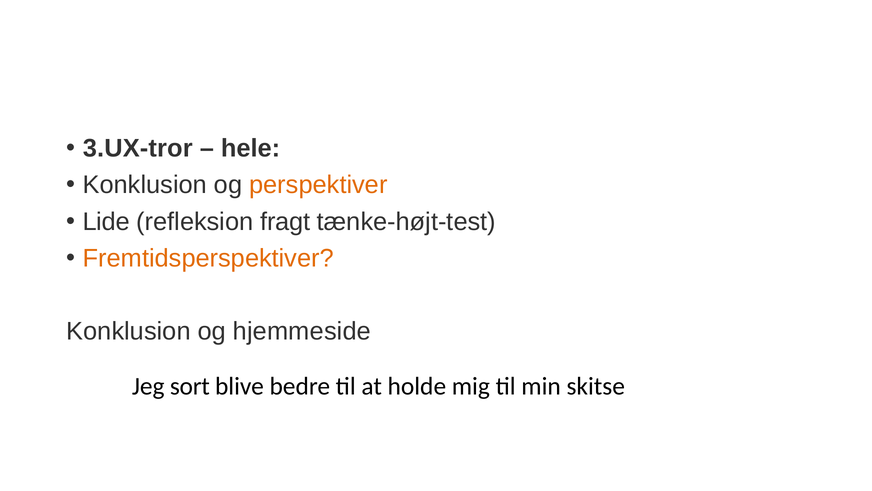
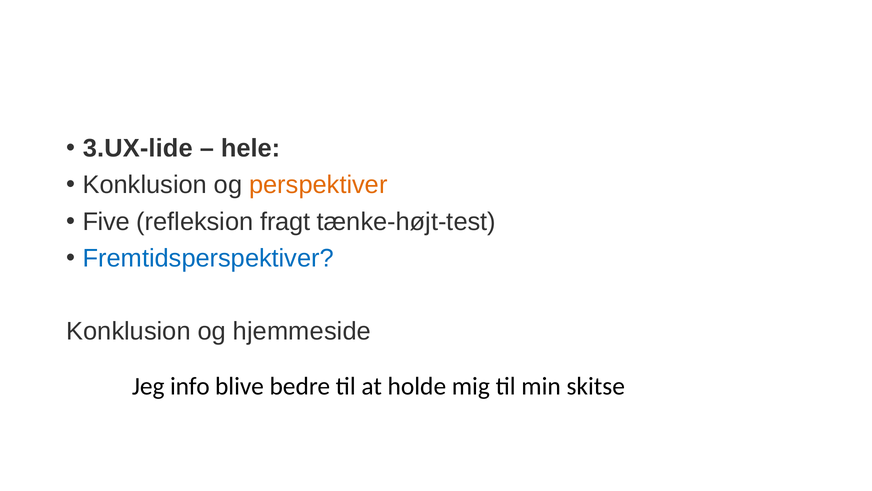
3.UX-tror: 3.UX-tror -> 3.UX-lide (138, 148)
Lide: Lide -> Five (106, 221)
Fremtidsperspektiver colour: orange -> blue (208, 258)
sort: sort -> info (190, 386)
